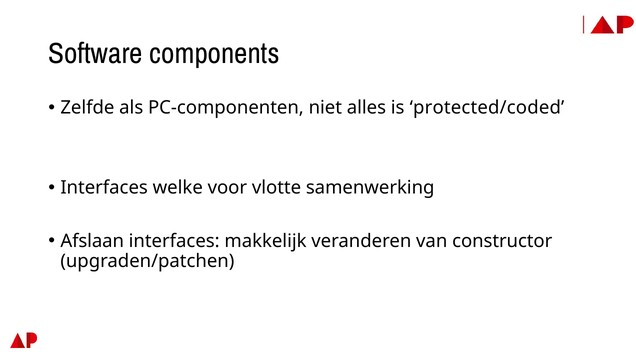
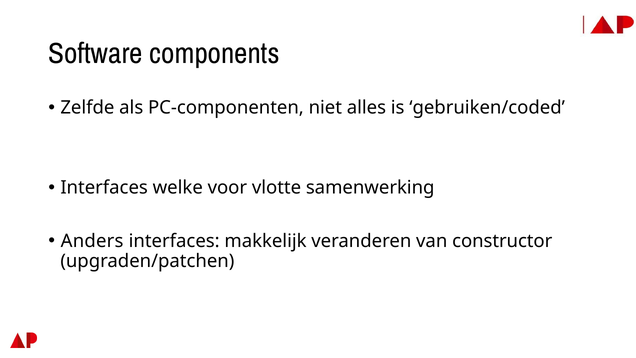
protected/coded: protected/coded -> gebruiken/coded (487, 108)
Afslaan: Afslaan -> Anders (92, 241)
